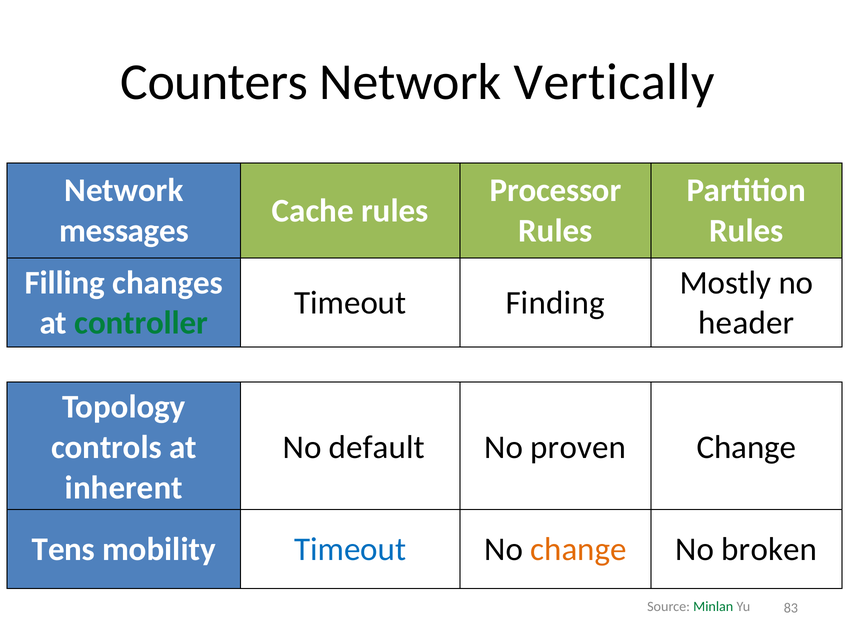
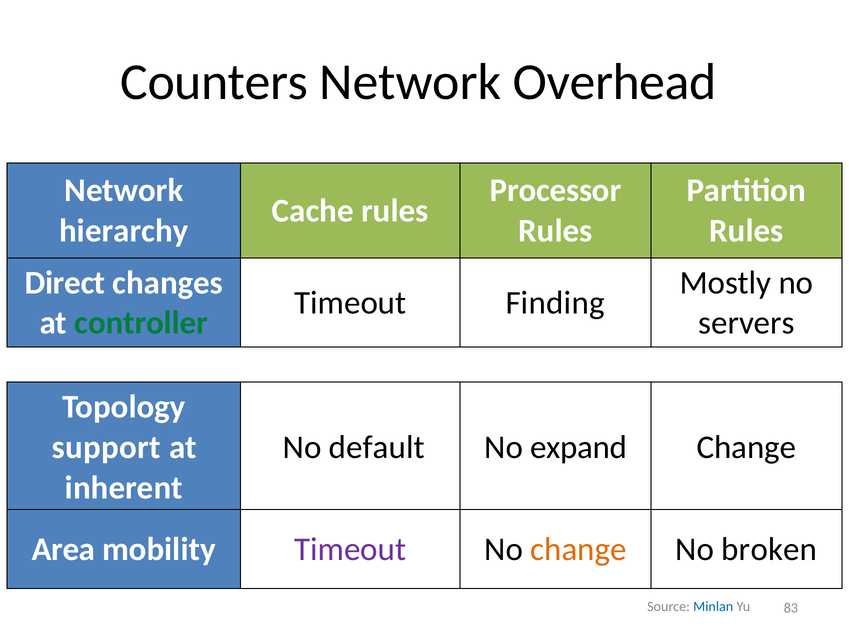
Vertically: Vertically -> Overhead (615, 82)
messages: messages -> hierarchy (124, 231)
Filling: Filling -> Direct (65, 283)
header: header -> servers (746, 323)
controls: controls -> support (106, 447)
proven: proven -> expand (579, 447)
Tens: Tens -> Area (63, 549)
Timeout colour: blue -> purple (350, 549)
Minlan colour: green -> blue (713, 607)
